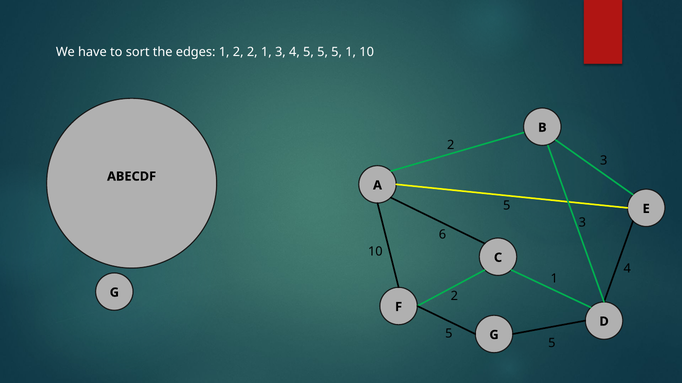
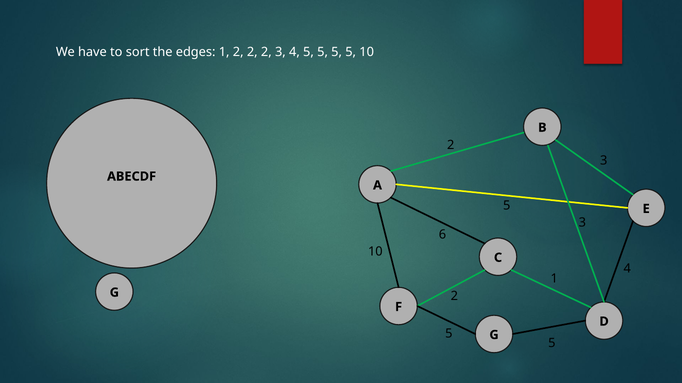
2 2 1: 1 -> 2 (266, 52)
5 5 5 1: 1 -> 5 (351, 52)
